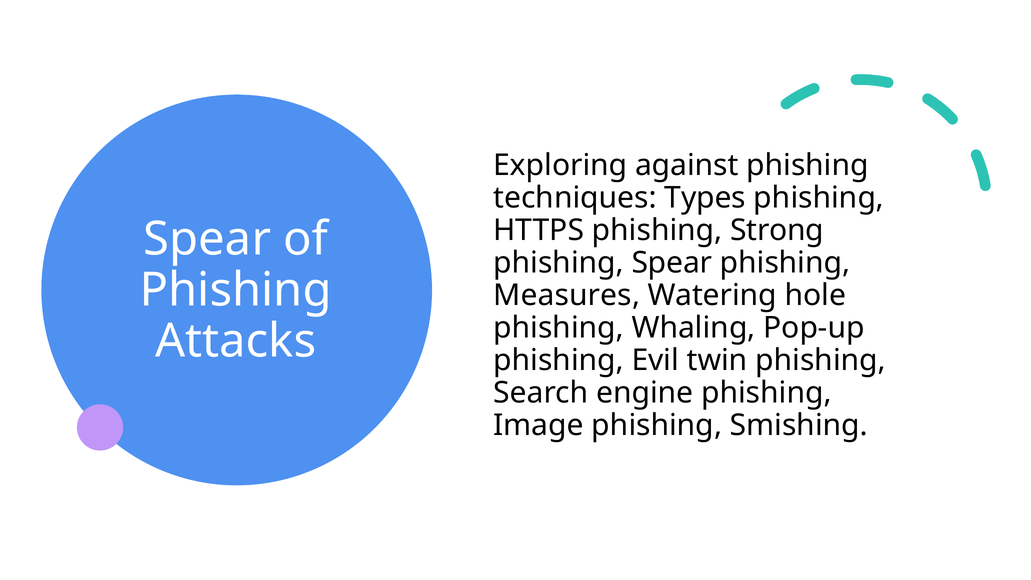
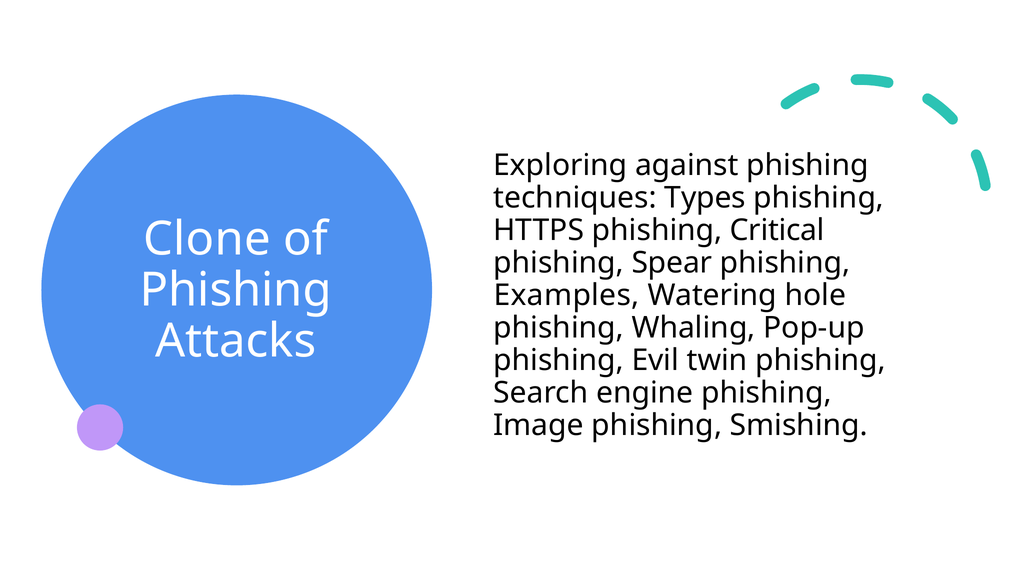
Strong: Strong -> Critical (777, 230)
Spear: Spear -> Clone (207, 239)
Measures: Measures -> Examples (567, 295)
